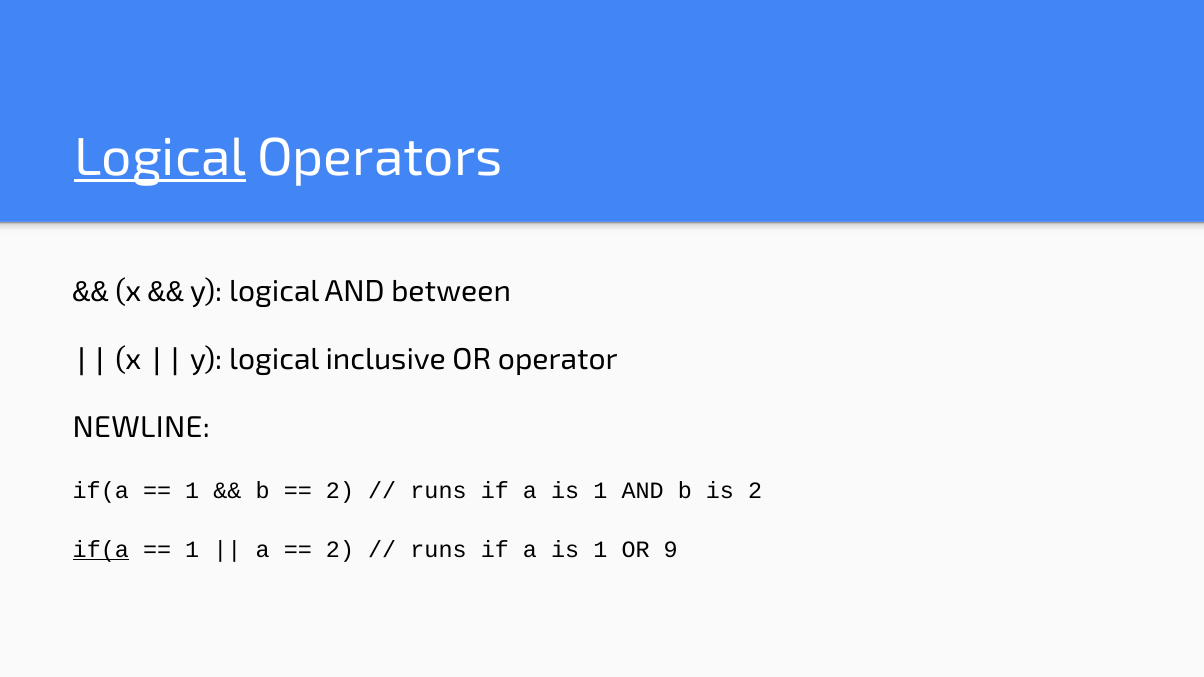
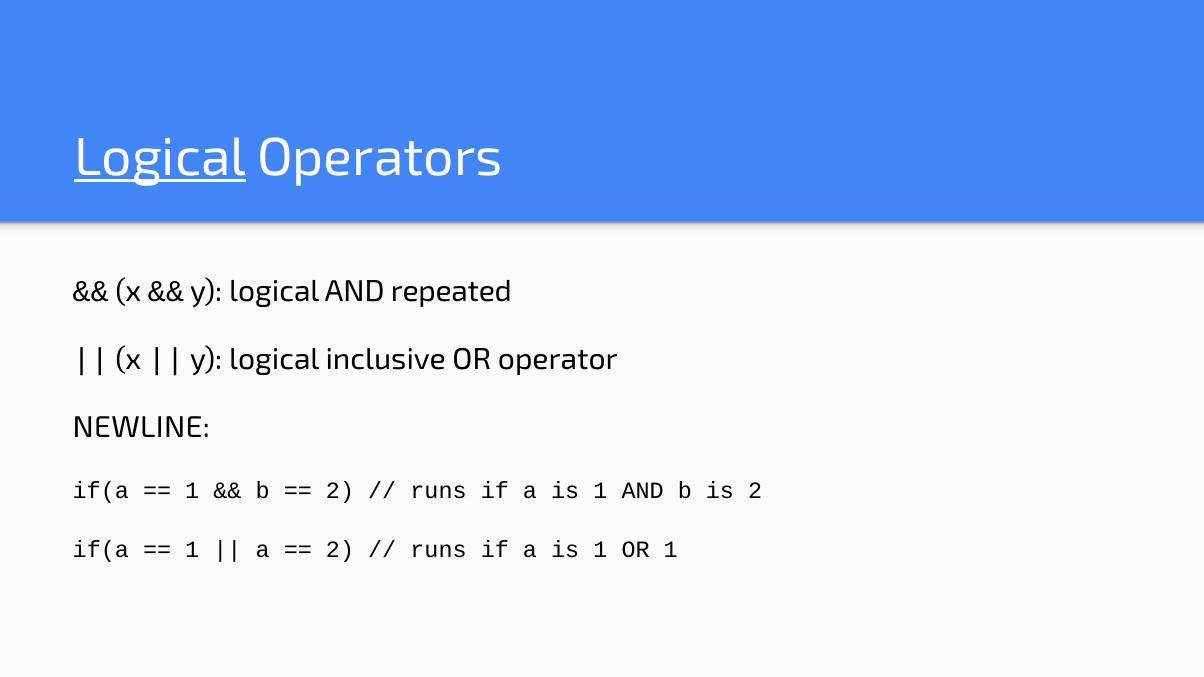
between: between -> repeated (451, 291)
if(a underline: present -> none (101, 550)
OR 9: 9 -> 1 (671, 550)
